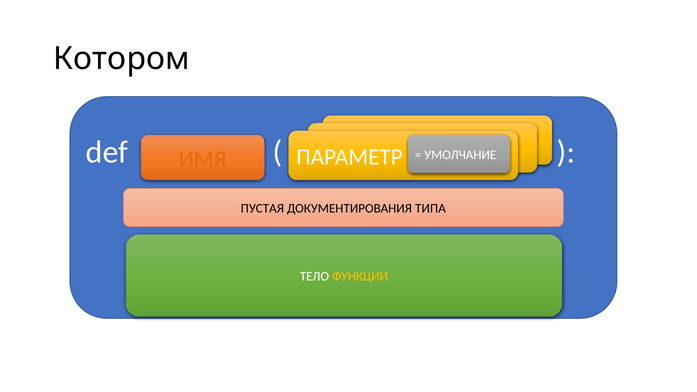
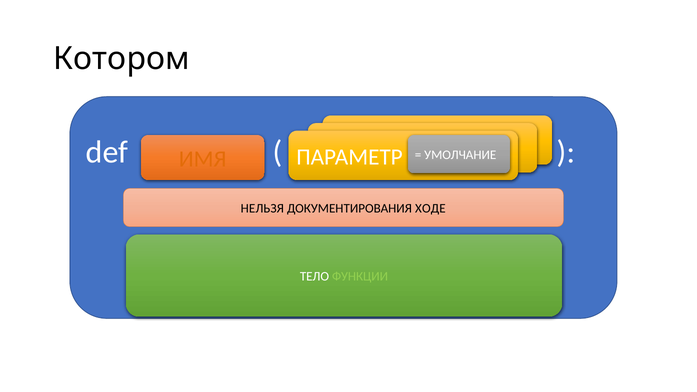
ПУСТАЯ: ПУСТАЯ -> НЕЛЬЗЯ (262, 208)
ТИПА: ТИПА -> ХОДЕ (430, 208)
ФУНКЦИИ colour: yellow -> light green (360, 276)
